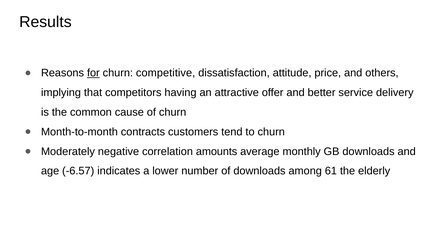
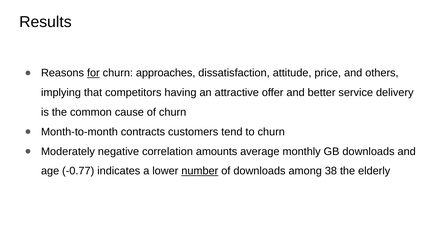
competitive: competitive -> approaches (166, 73)
-6.57: -6.57 -> -0.77 (78, 171)
number underline: none -> present (200, 171)
61: 61 -> 38 (331, 171)
